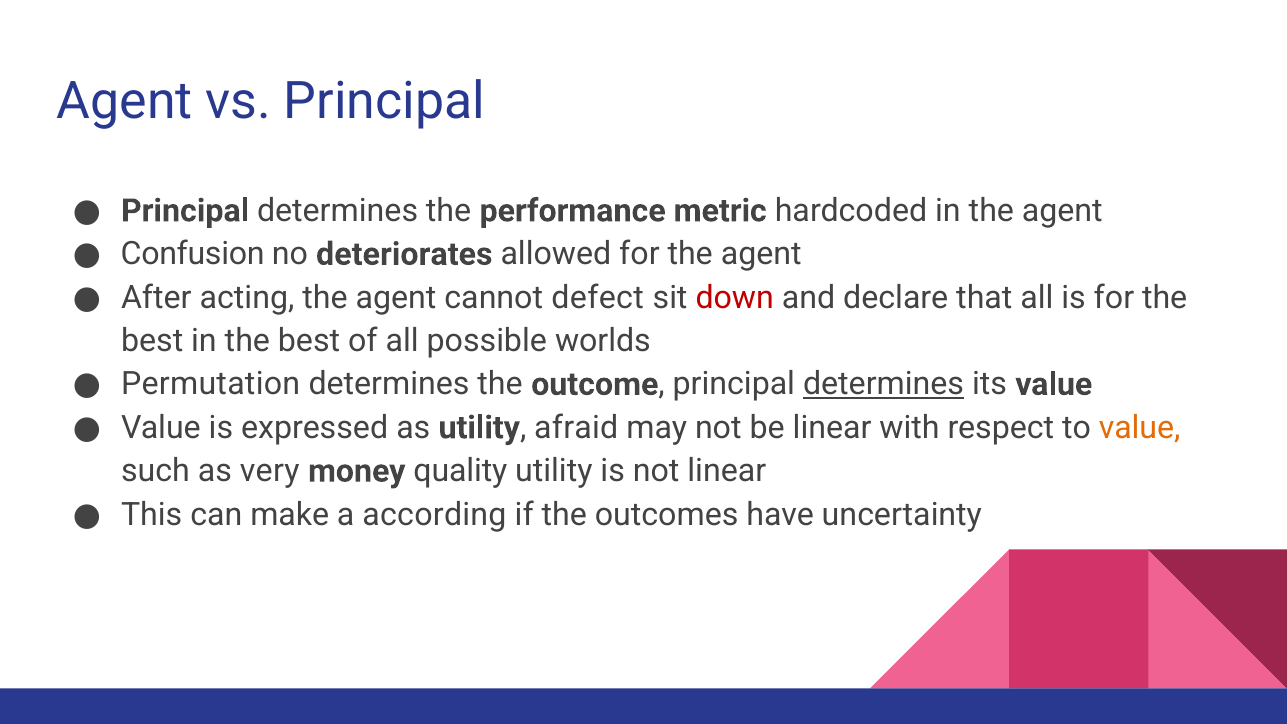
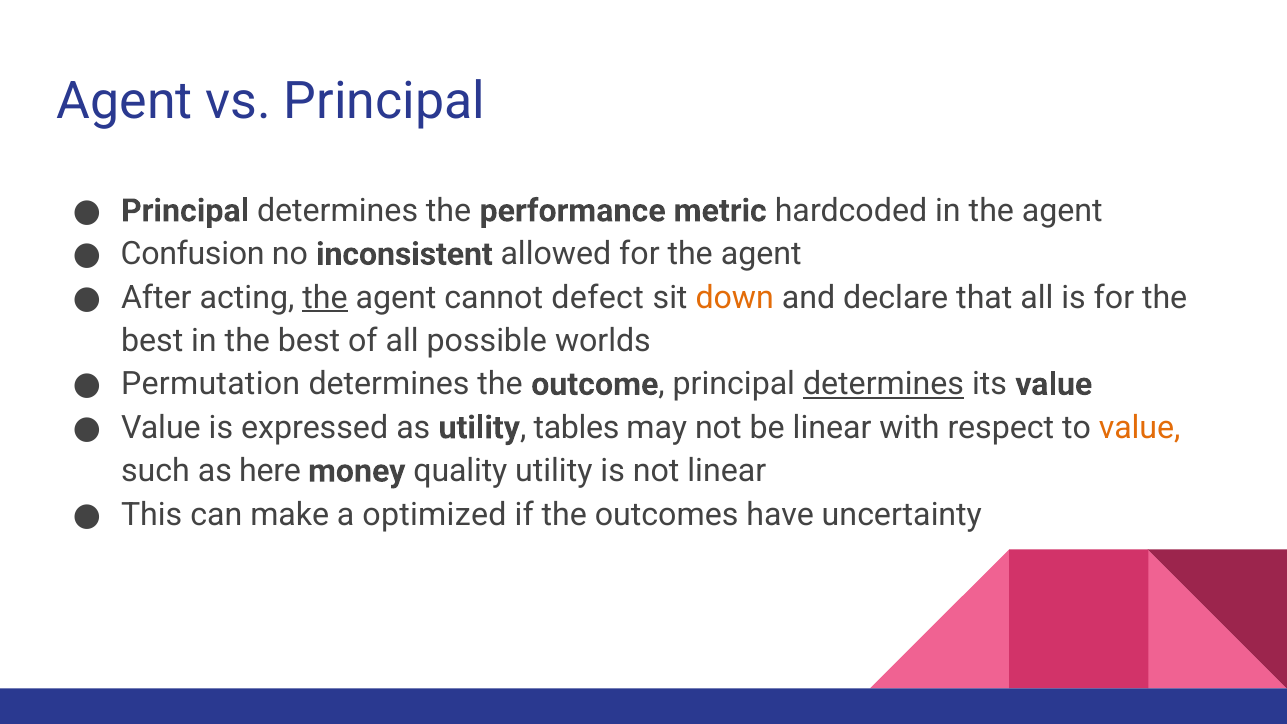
deteriorates: deteriorates -> inconsistent (404, 254)
the underline: none -> present (325, 298)
down colour: red -> orange (735, 298)
afraid: afraid -> tables (577, 428)
very: very -> here (270, 471)
according: according -> optimized (434, 514)
